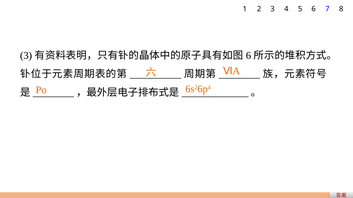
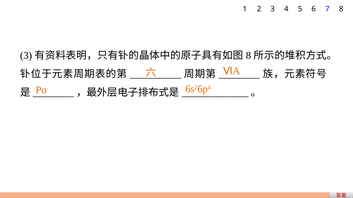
6: 6 -> 8 (249, 56)
